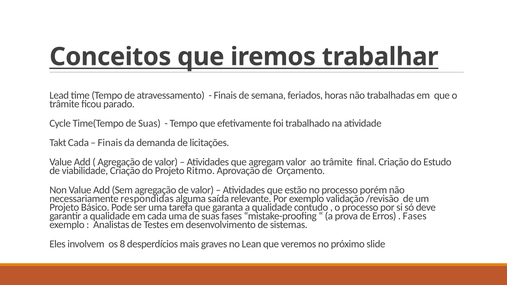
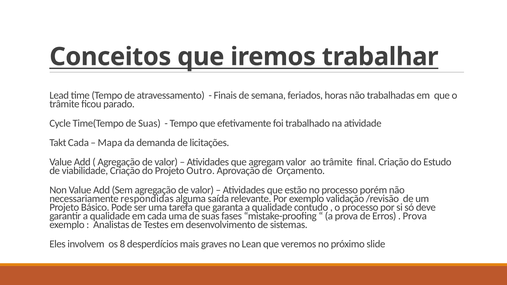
Finais: Finais -> Mapa (110, 143)
Ritmo: Ritmo -> Outro (201, 171)
Fases: Fases -> Prova (415, 216)
